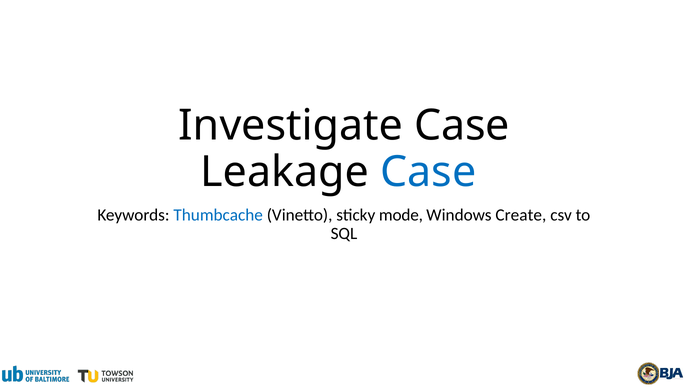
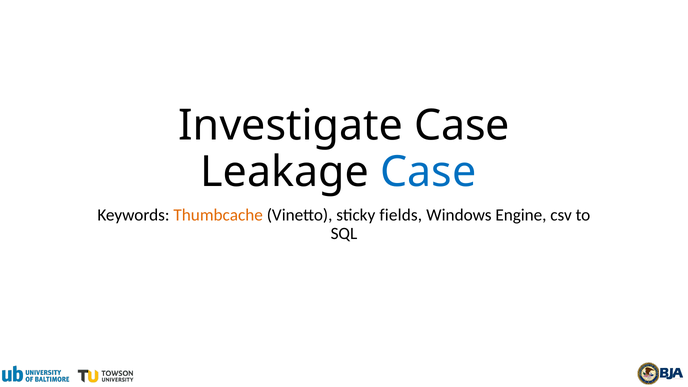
Thumbcache colour: blue -> orange (218, 215)
mode: mode -> fields (401, 215)
Create: Create -> Engine (521, 215)
